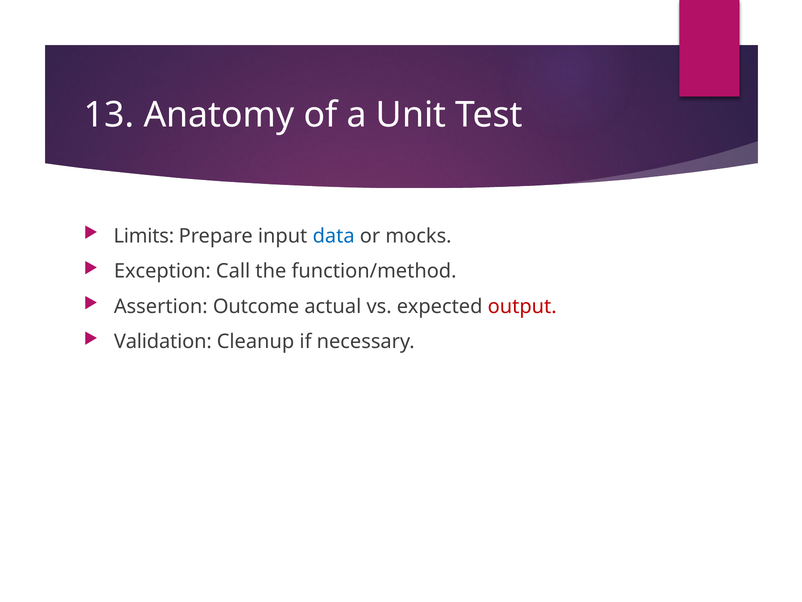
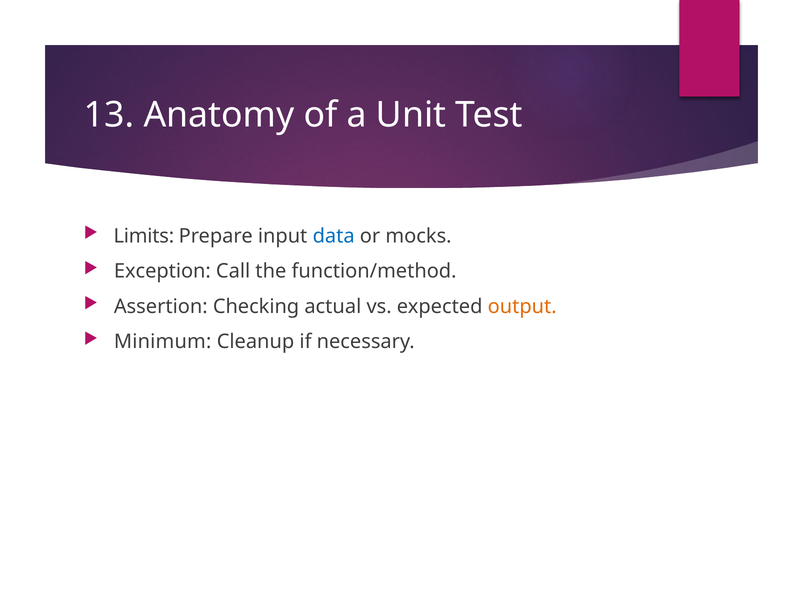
Outcome: Outcome -> Checking (256, 306)
output colour: red -> orange (522, 306)
Validation: Validation -> Minimum (163, 341)
